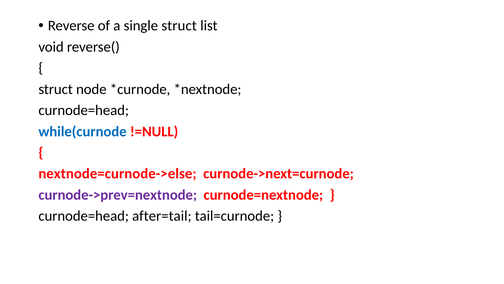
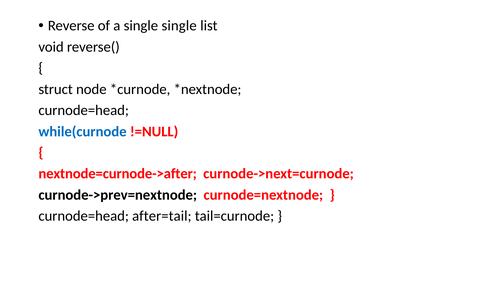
single struct: struct -> single (179, 26)
nextnode=curnode->else: nextnode=curnode->else -> nextnode=curnode->after (118, 173)
curnode->prev=nextnode colour: purple -> black (118, 195)
